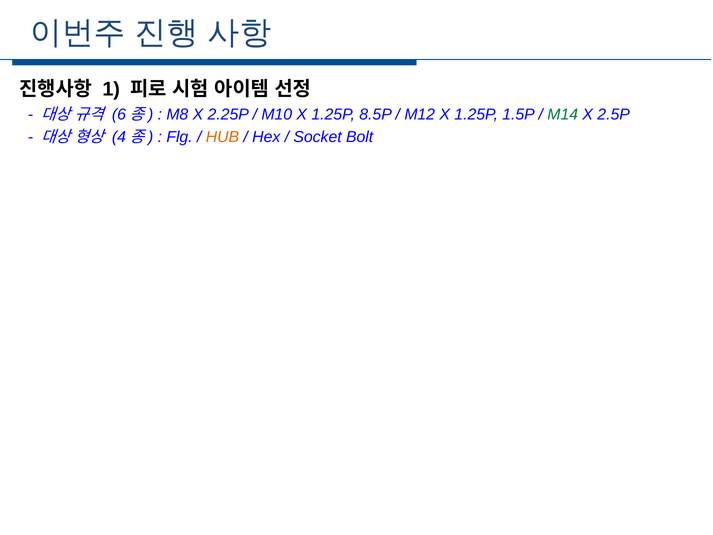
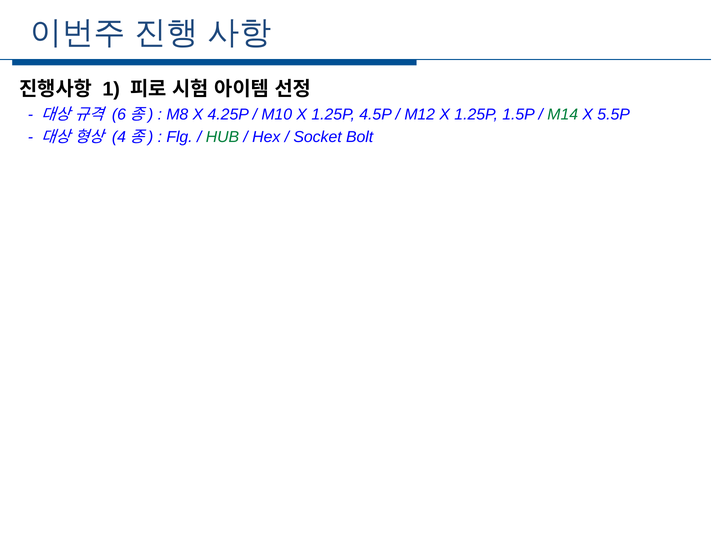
2.25P: 2.25P -> 4.25P (228, 114)
8.5P: 8.5P -> 4.5P (376, 114)
2.5P: 2.5P -> 5.5P (614, 114)
HUB colour: orange -> green (222, 137)
